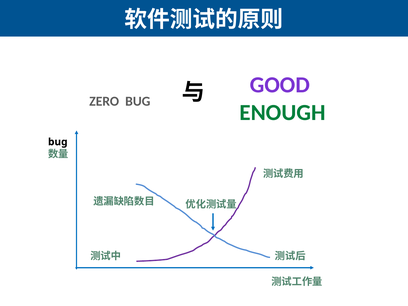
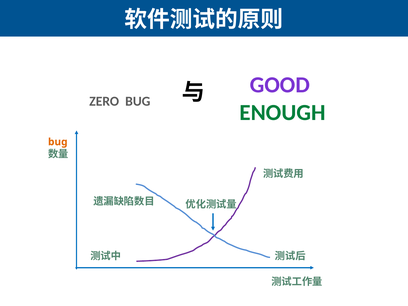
bug colour: black -> orange (58, 142)
